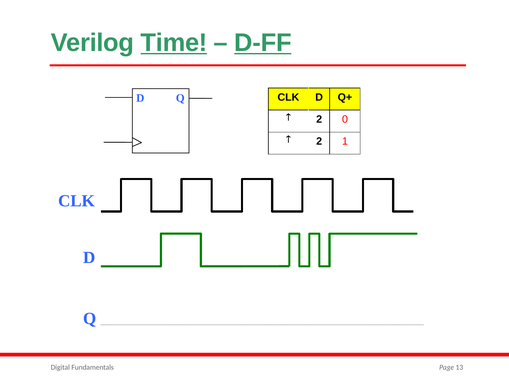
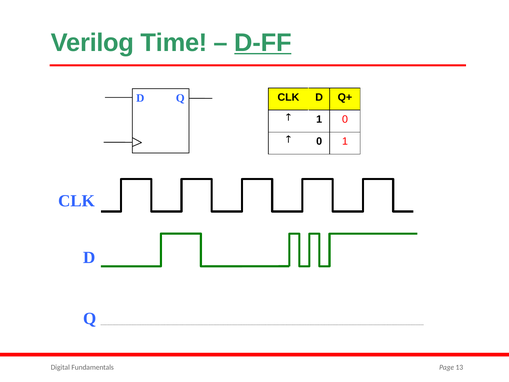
Time underline: present -> none (174, 43)
2: 2 -> 1 (319, 119)
2: 2 -> 0 (319, 141)
